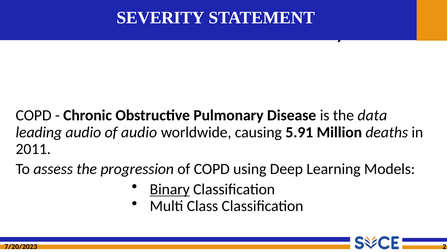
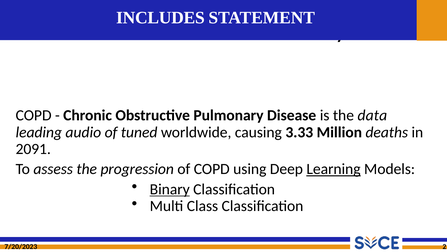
SEVERITY: SEVERITY -> INCLUDES (160, 18)
of audio: audio -> tuned (139, 132)
5.91: 5.91 -> 3.33 (299, 132)
2011: 2011 -> 2091 (33, 149)
Learning underline: none -> present (334, 169)
